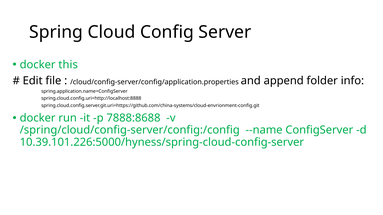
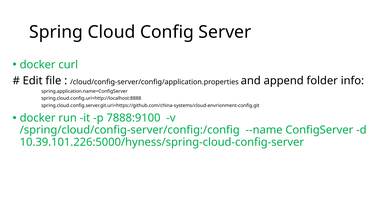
this: this -> curl (68, 65)
7888:8688: 7888:8688 -> 7888:9100 (133, 118)
